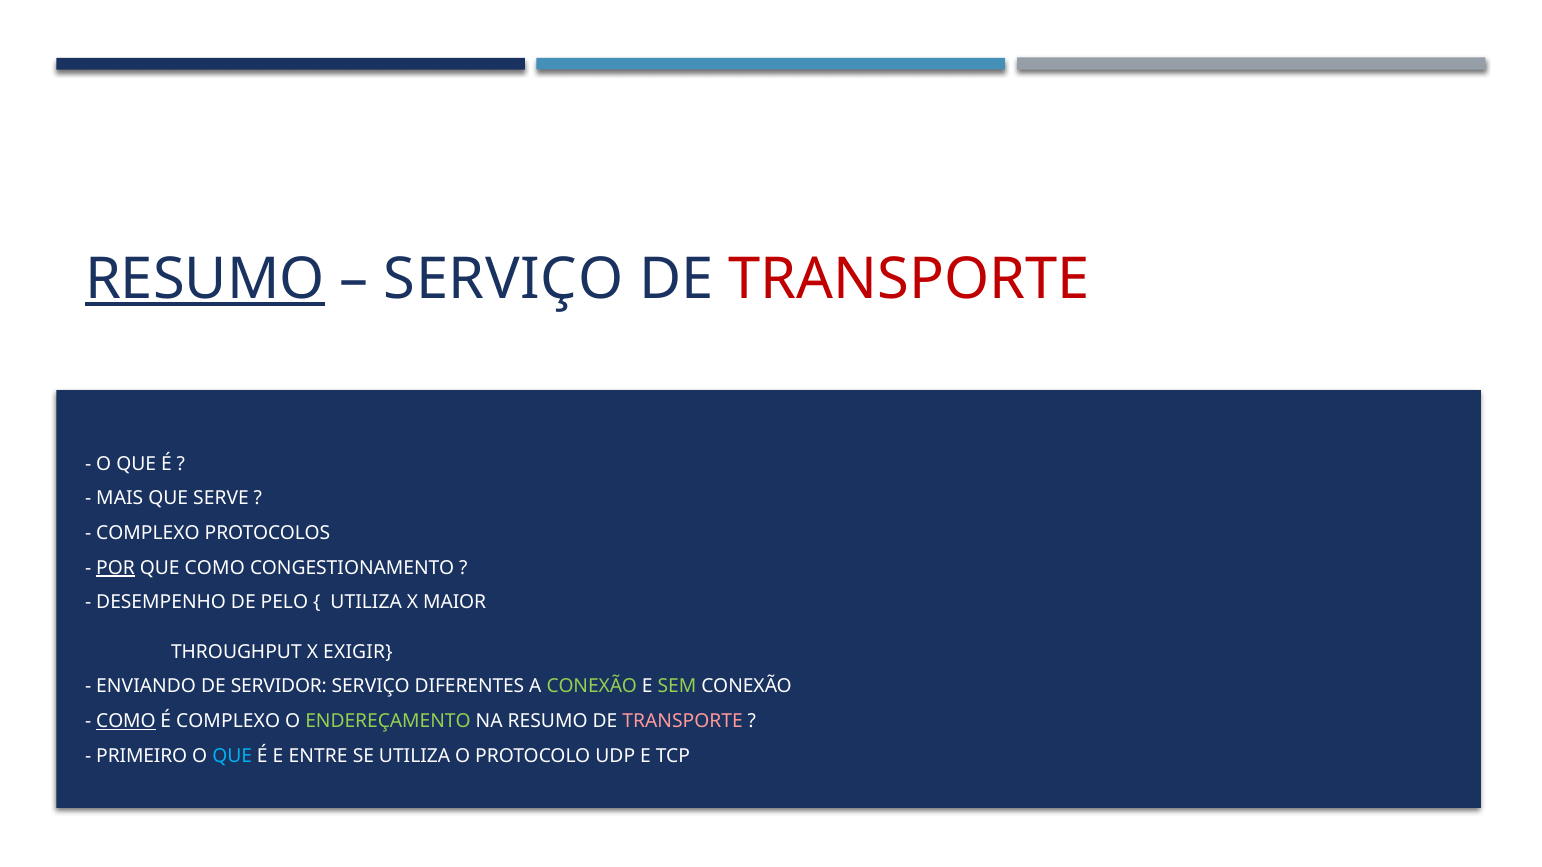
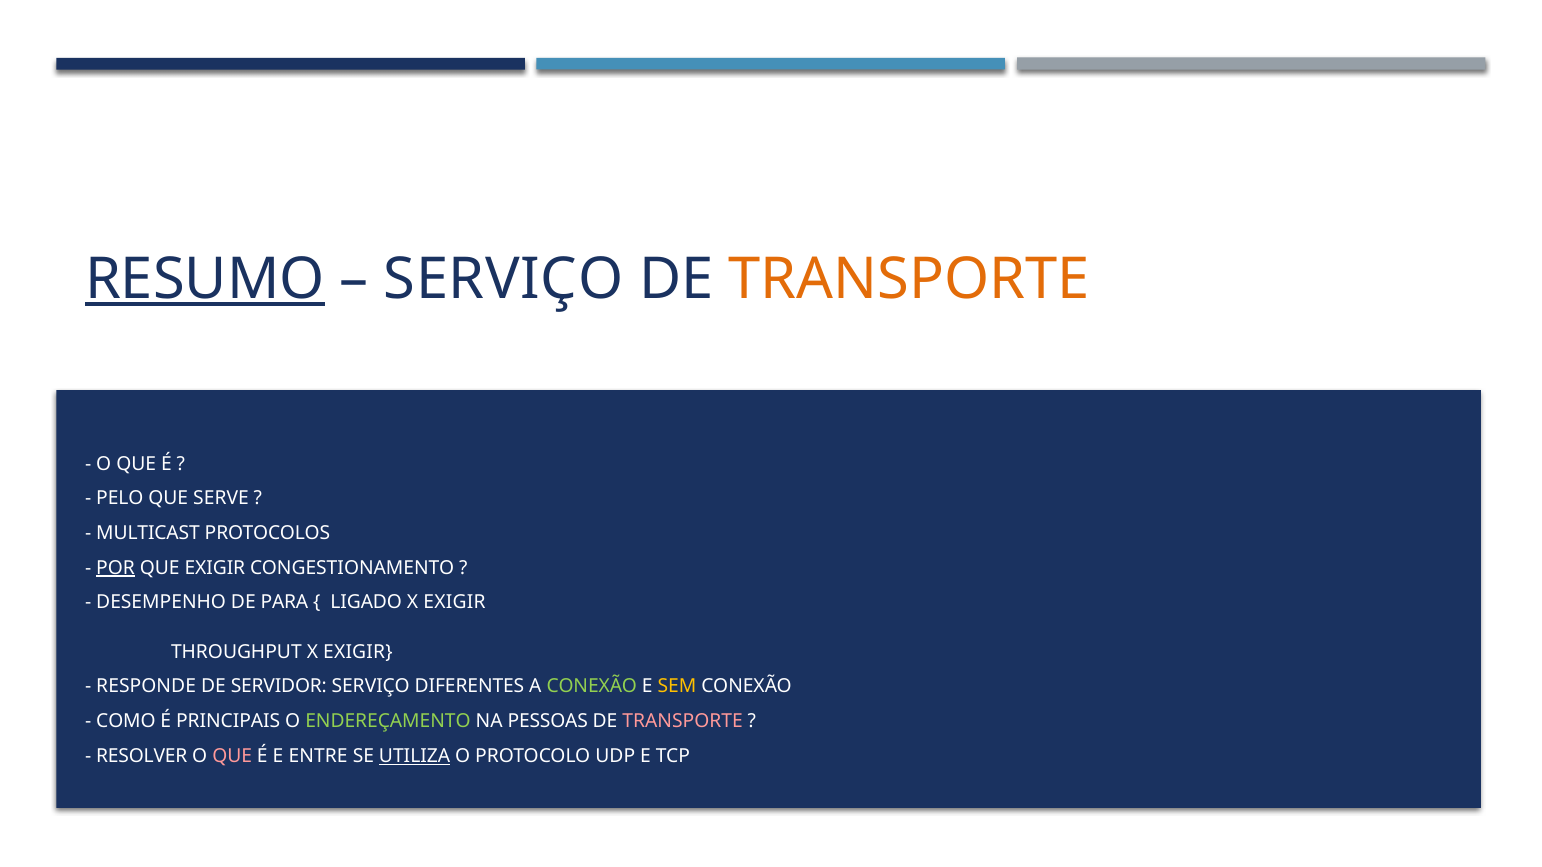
TRANSPORTE colour: red -> orange (909, 279)
MAIS: MAIS -> PELO (120, 499)
COMPLEXO: COMPLEXO -> MULTICAST (148, 533)
QUE COMO: COMO -> EXIGIR (215, 568)
PELO: PELO -> PARA (284, 603)
UTILIZA: UTILIZA -> LIGADO (366, 603)
MAIOR: MAIOR -> EXIGIR (454, 603)
ENVIANDO: ENVIANDO -> RESPONDE (146, 687)
SEM colour: light green -> yellow (677, 687)
COMO underline: present -> none (126, 722)
É COMPLEXO: COMPLEXO -> PRINCIPAIS (228, 722)
NA RESUMO: RESUMO -> PESSOAS (548, 722)
PRIMEIRO: PRIMEIRO -> RESOLVER (142, 756)
QUE colour: light blue -> pink (232, 756)
UTILIZA underline: none -> present (415, 756)
